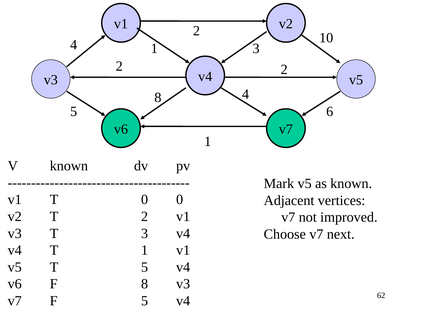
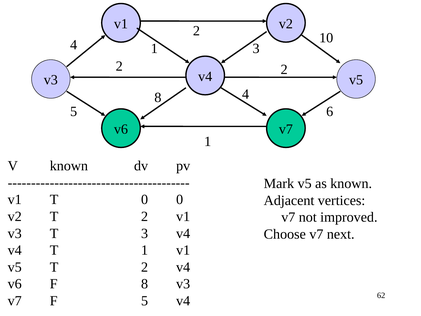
v5 T 5: 5 -> 2 (145, 267)
